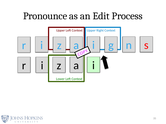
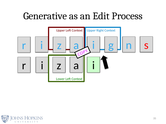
Pronounce: Pronounce -> Generative (45, 16)
